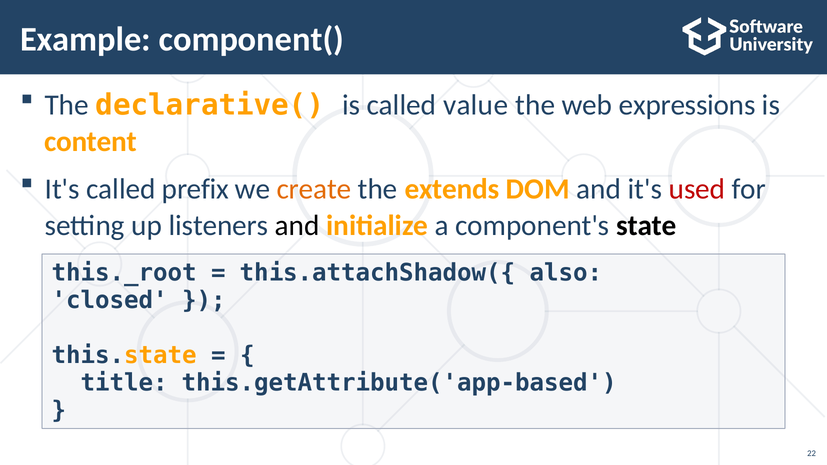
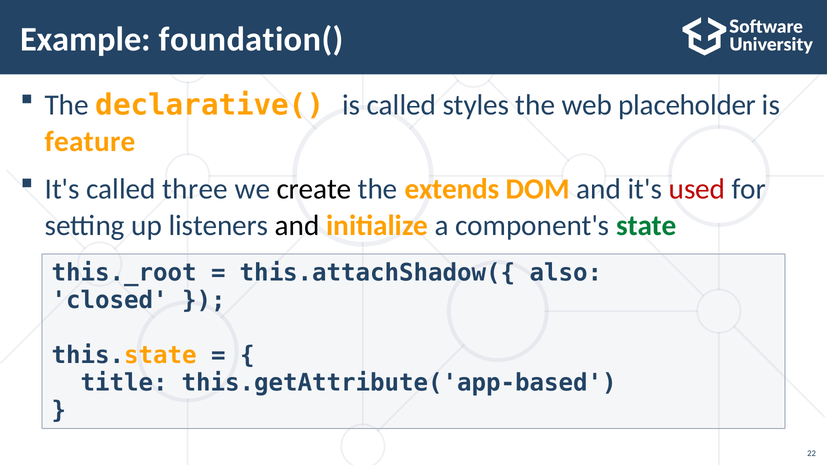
component(: component( -> foundation( (251, 39)
value: value -> styles (476, 105)
expressions: expressions -> placeholder (687, 105)
content: content -> feature (90, 142)
prefix: prefix -> three (195, 189)
create colour: orange -> black (314, 189)
state colour: black -> green (646, 226)
